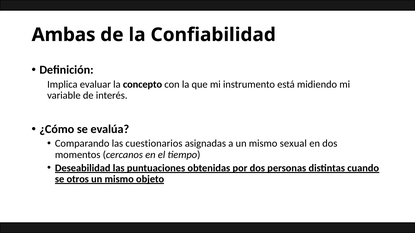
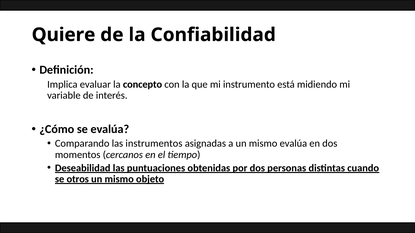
Ambas: Ambas -> Quiere (64, 35)
cuestionarios: cuestionarios -> instrumentos (154, 144)
mismo sexual: sexual -> evalúa (293, 144)
